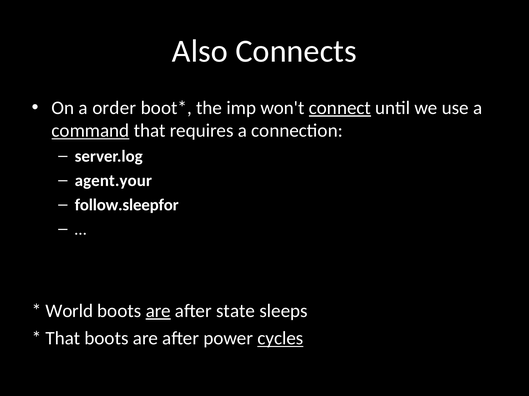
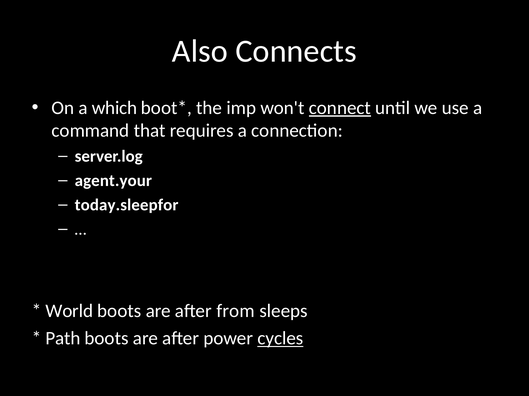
order: order -> which (114, 108)
command underline: present -> none (90, 131)
follow.sleepfor: follow.sleepfor -> today.sleepfor (127, 205)
are underline: present -> none (158, 311)
state: state -> from (236, 311)
That: That -> Path (63, 339)
